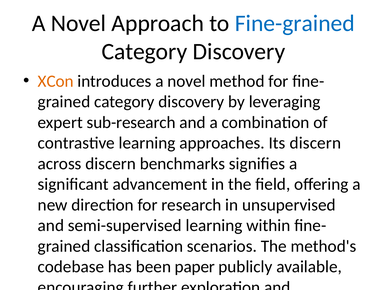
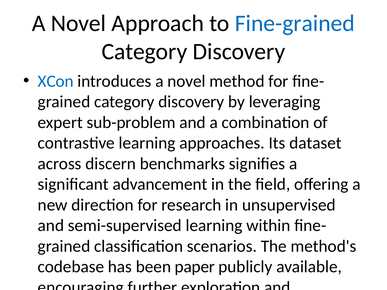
XCon colour: orange -> blue (56, 81)
sub-research: sub-research -> sub-problem (131, 122)
Its discern: discern -> dataset (315, 143)
